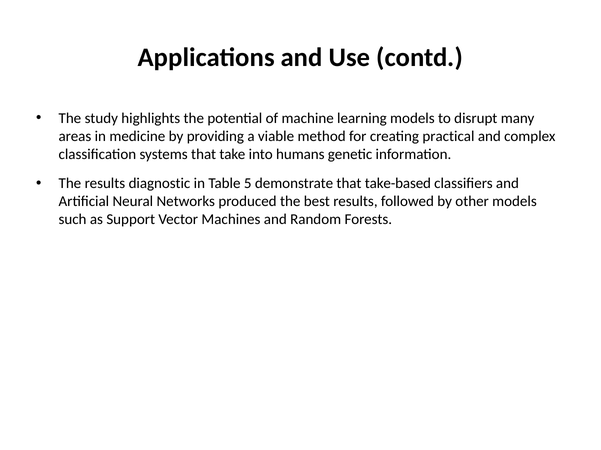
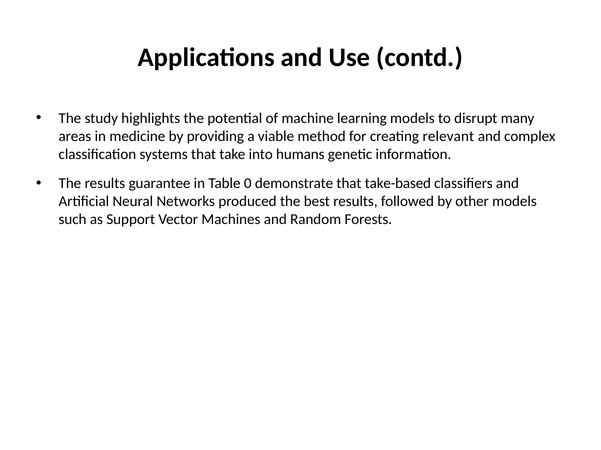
practical: practical -> relevant (448, 136)
diagnostic: diagnostic -> guarantee (160, 184)
5: 5 -> 0 (248, 184)
